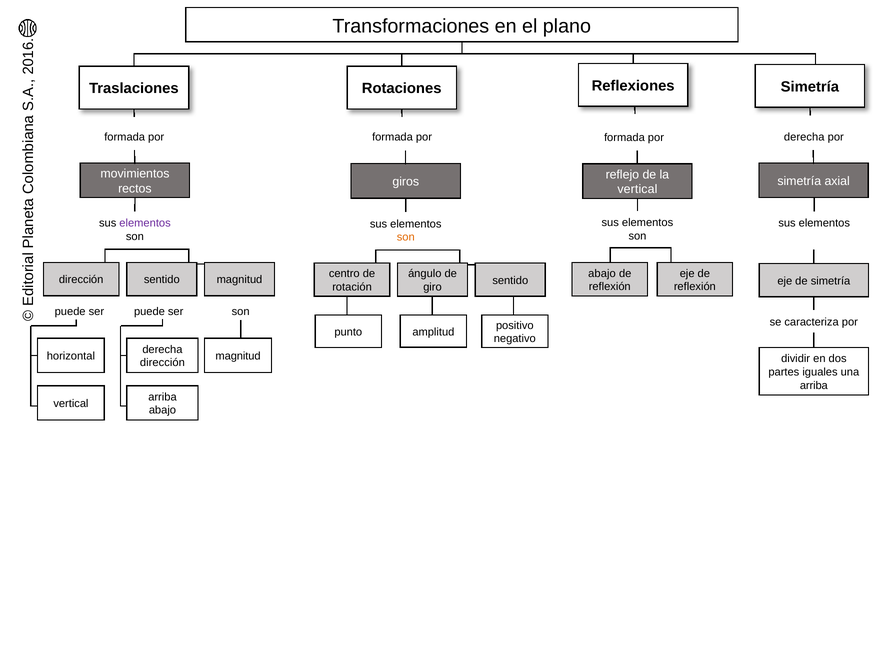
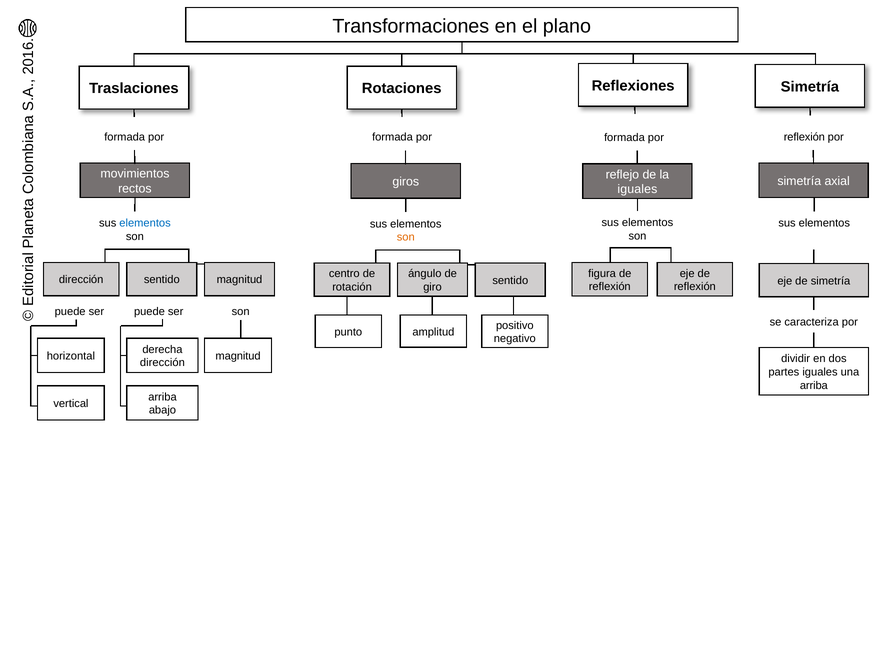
derecha: derecha -> reflexión (804, 137)
vertical: vertical -> iguales (637, 190)
elementos colour: purple -> blue (145, 224)
abajo: abajo -> figura (602, 274)
